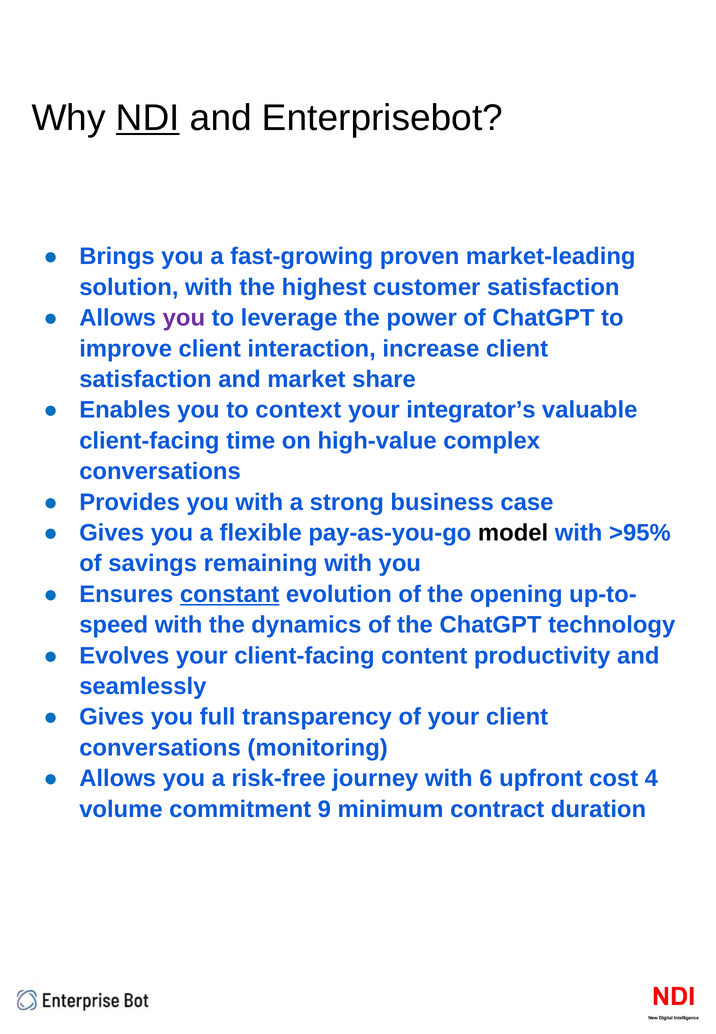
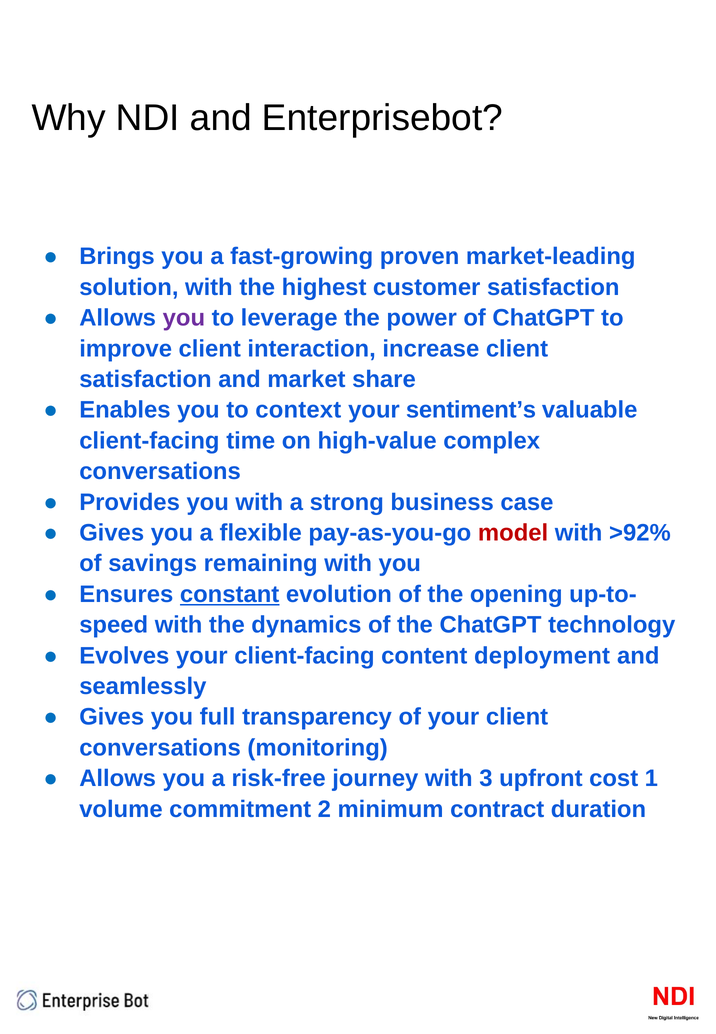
NDI underline: present -> none (148, 118)
integrator’s: integrator’s -> sentiment’s (471, 410)
model colour: black -> red (513, 533)
>95%: >95% -> >92% (640, 533)
productivity: productivity -> deployment (542, 656)
6: 6 -> 3 (486, 779)
4: 4 -> 1 (651, 779)
9: 9 -> 2 (324, 809)
